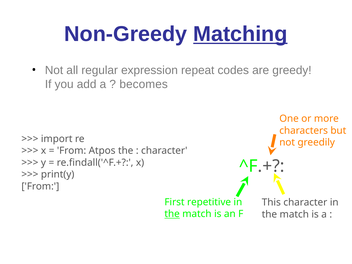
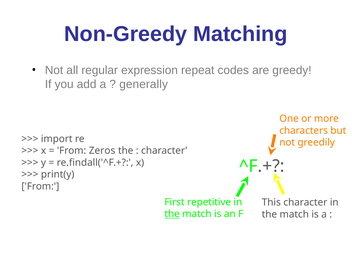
Matching underline: present -> none (240, 34)
becomes: becomes -> generally (144, 84)
Atpos: Atpos -> Zeros (102, 151)
